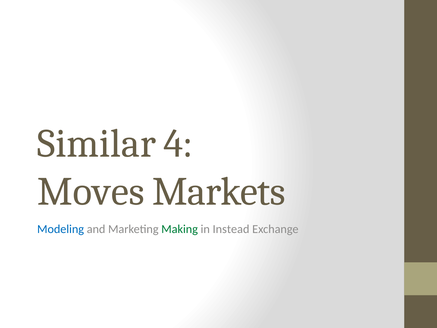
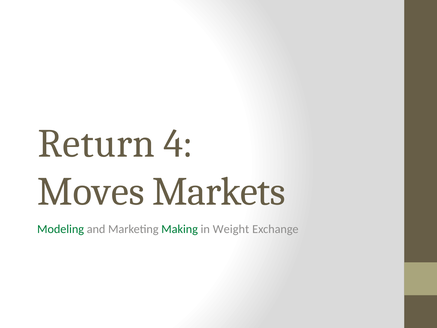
Similar: Similar -> Return (96, 144)
Modeling colour: blue -> green (61, 229)
Instead: Instead -> Weight (231, 229)
